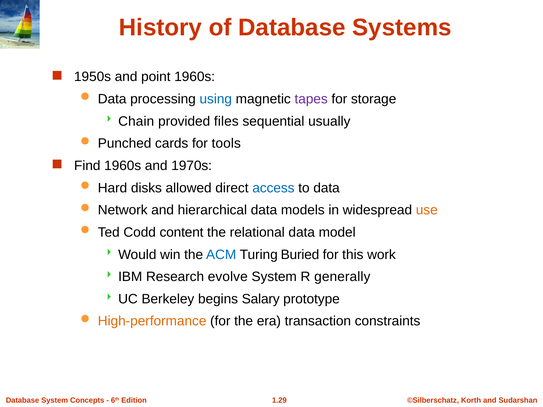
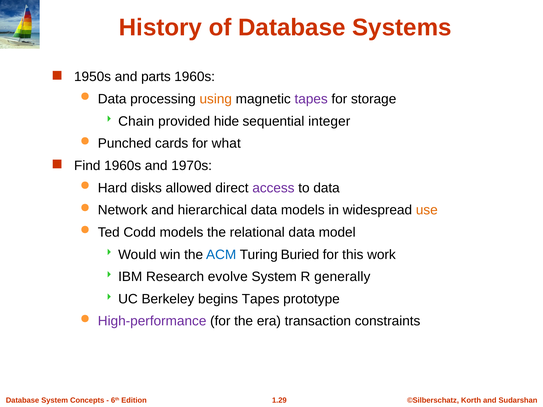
point: point -> parts (156, 77)
using colour: blue -> orange (216, 99)
files: files -> hide (226, 121)
usually: usually -> integer (329, 121)
tools: tools -> what (226, 144)
access colour: blue -> purple (273, 188)
Codd content: content -> models (181, 232)
begins Salary: Salary -> Tapes (261, 299)
High-performance colour: orange -> purple (152, 321)
